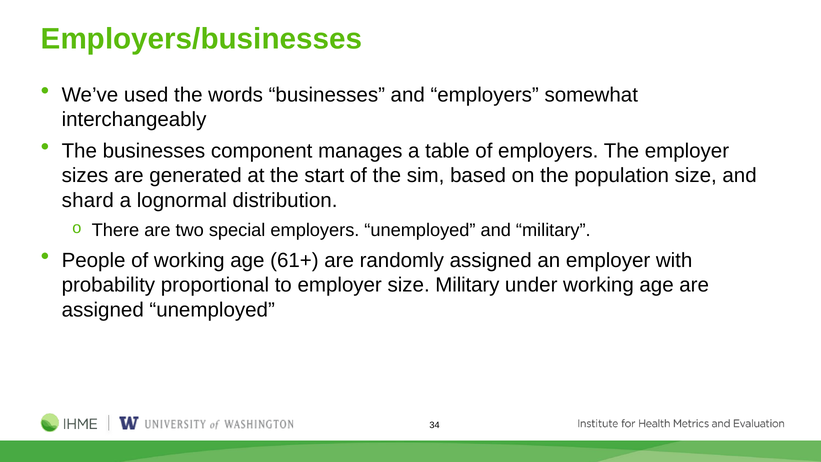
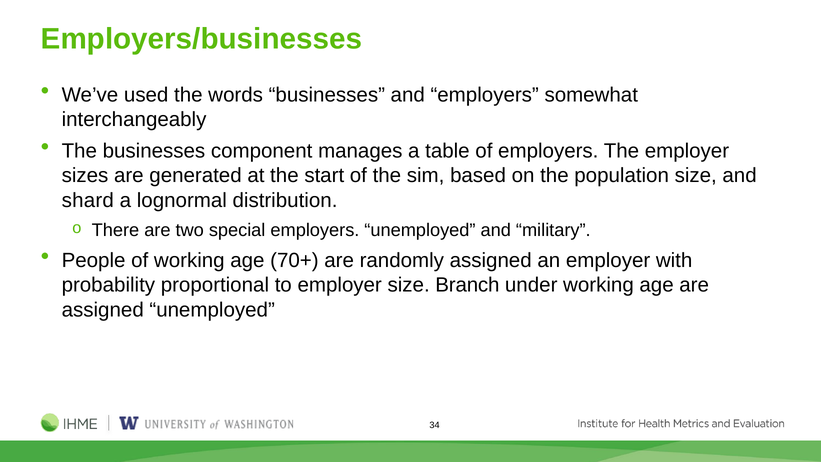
61+: 61+ -> 70+ (294, 260)
size Military: Military -> Branch (467, 285)
